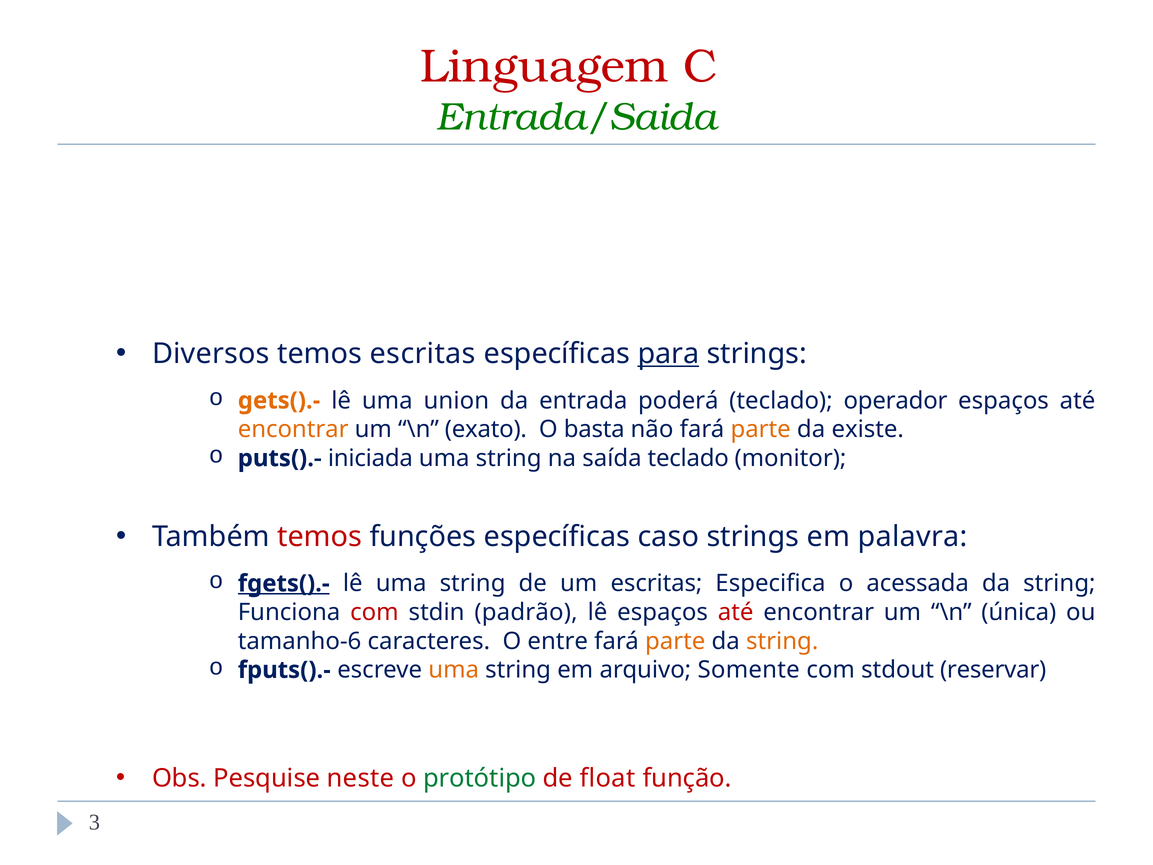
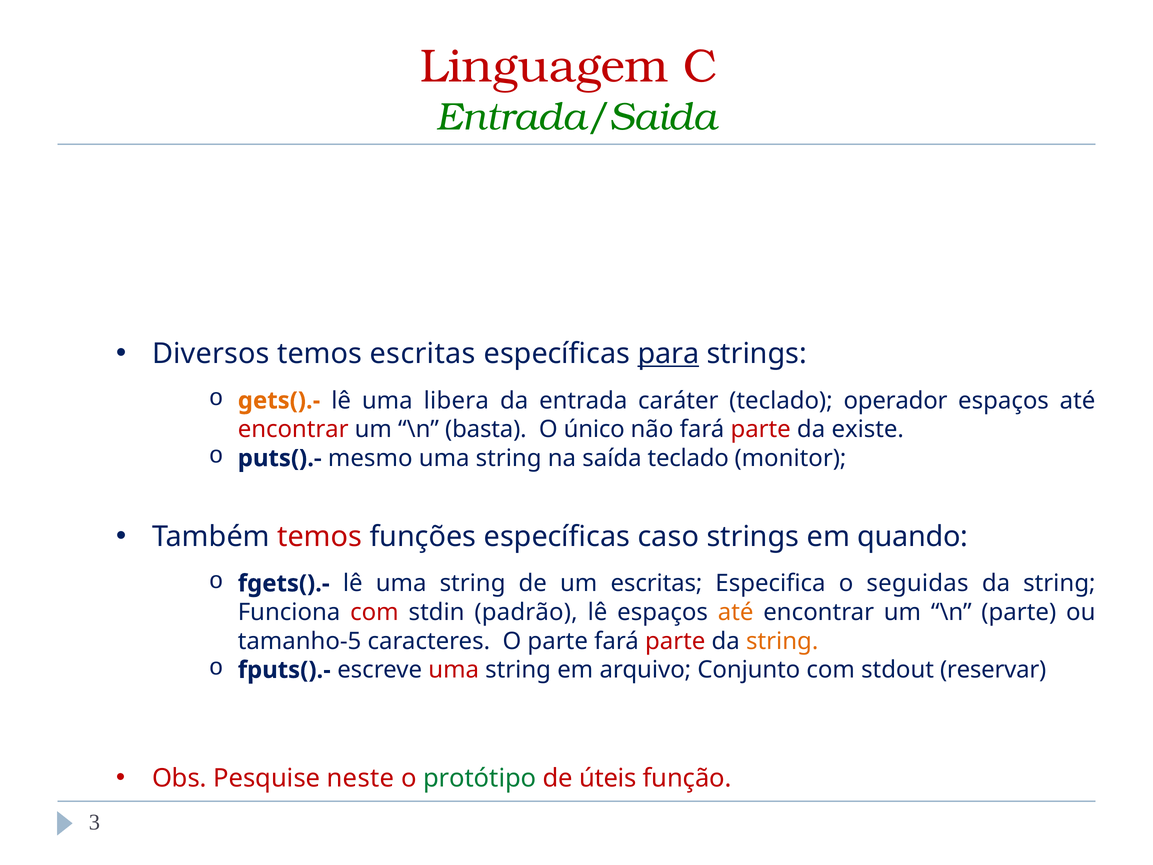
union: union -> libera (456, 400)
poderá: poderá -> caráter (678, 400)
encontrar colour: orange -> red (293, 429)
exato: exato -> basta (486, 429)
basta: basta -> único (594, 429)
parte colour: orange -> red (761, 429)
iniciada: iniciada -> mesmo (370, 458)
palavra: palavra -> quando (913, 537)
fgets().- underline: present -> none (284, 583)
acessada: acessada -> seguidas (917, 583)
até colour: red -> orange (736, 612)
\n única: única -> parte (1019, 612)
tamanho-6: tamanho-6 -> tamanho-5 (300, 641)
O entre: entre -> parte (558, 641)
parte colour: orange -> red (675, 641)
uma colour: orange -> red (454, 670)
Somente: Somente -> Conjunto (749, 670)
float: float -> úteis (608, 778)
